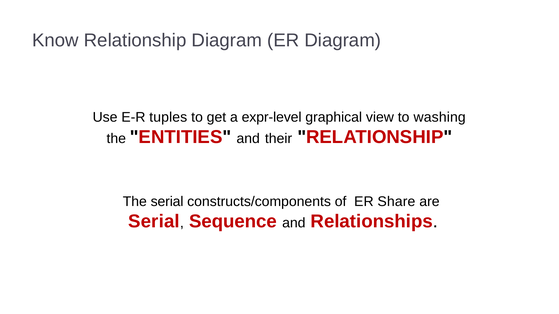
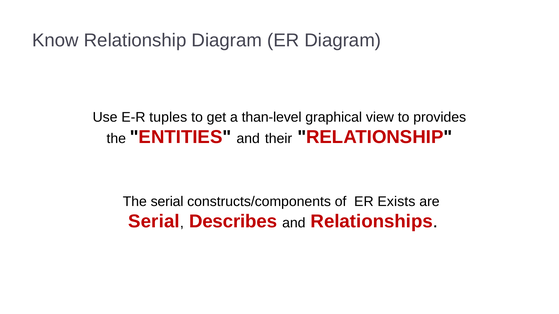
expr-level: expr-level -> than-level (272, 117)
washing: washing -> provides (440, 117)
Share: Share -> Exists (396, 202)
Sequence: Sequence -> Describes (233, 222)
